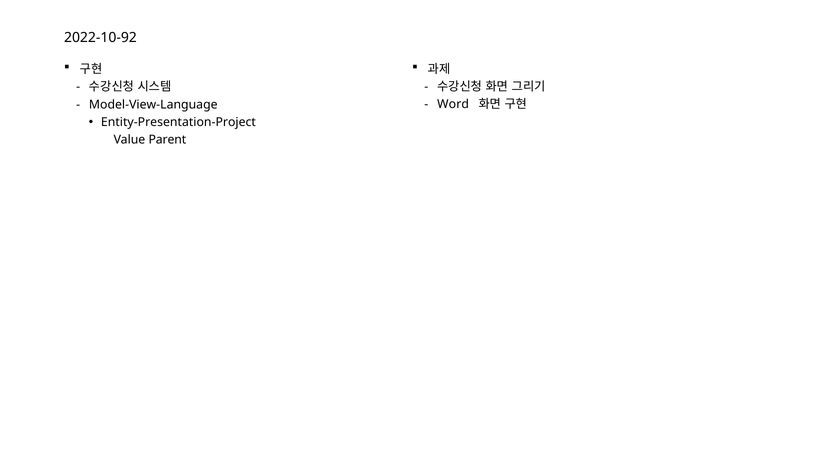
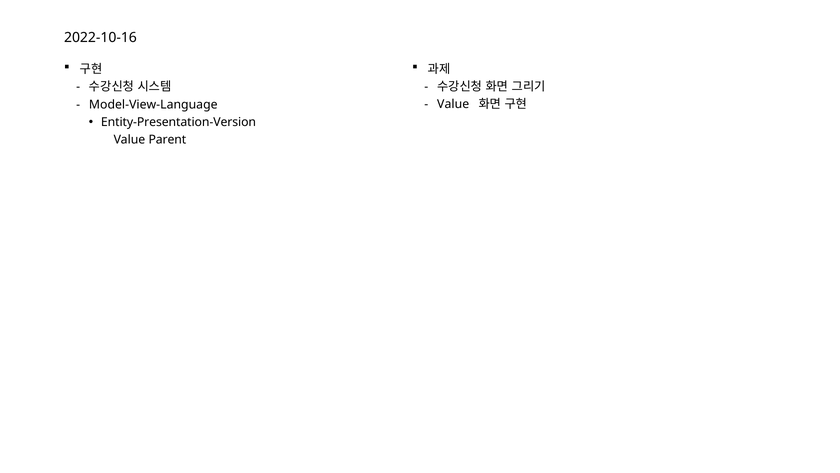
2022-10-92: 2022-10-92 -> 2022-10-16 (100, 37)
Word: Word -> Value (453, 104)
Entity-Presentation-Project: Entity-Presentation-Project -> Entity-Presentation-Version (179, 122)
